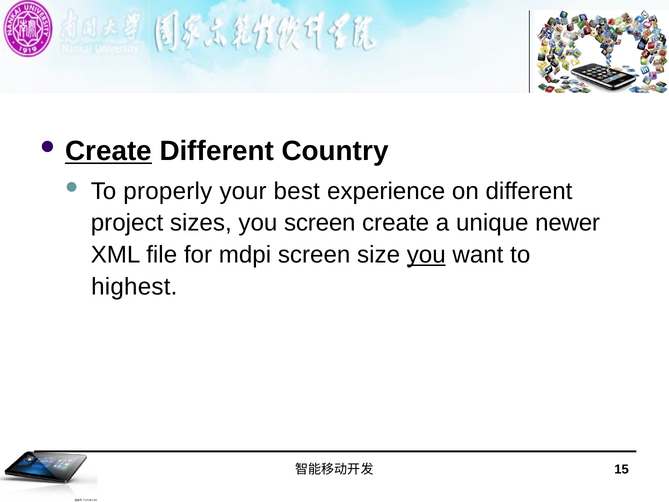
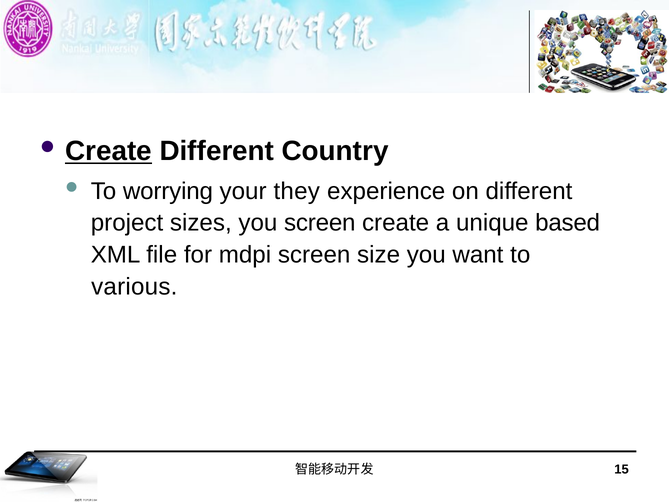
properly: properly -> worrying (168, 191)
best: best -> they (297, 191)
newer: newer -> based (568, 223)
you underline: present -> none (426, 255)
highest: highest -> various (134, 287)
